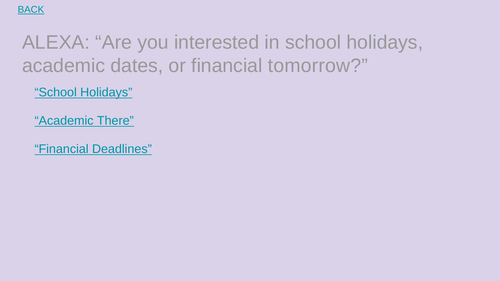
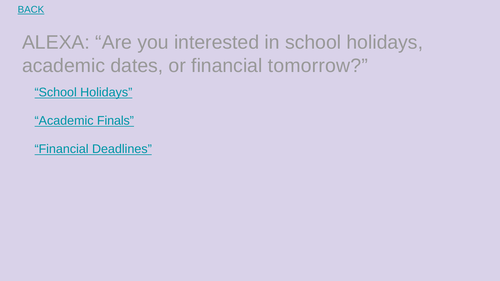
There: There -> Finals (115, 121)
